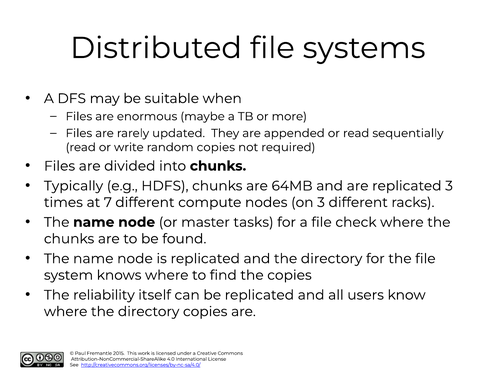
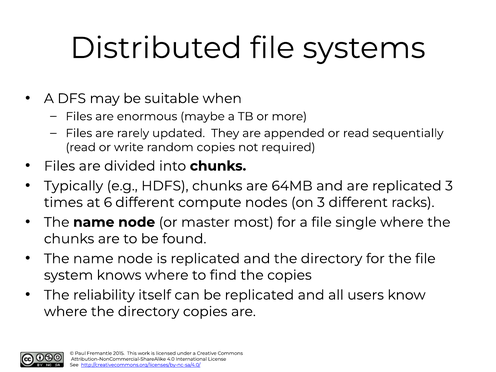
7: 7 -> 6 (108, 202)
tasks: tasks -> most (254, 222)
check: check -> single (356, 222)
